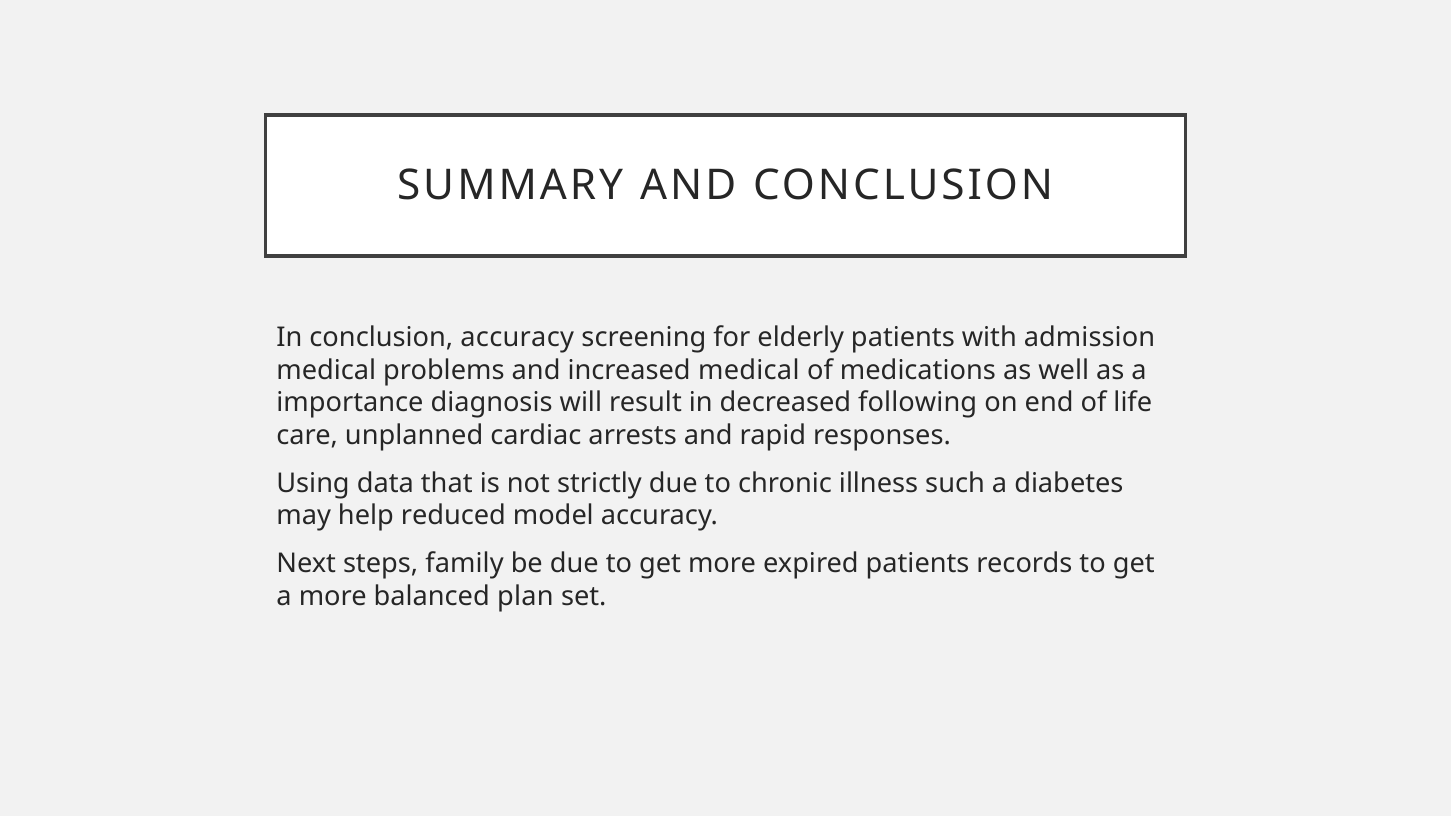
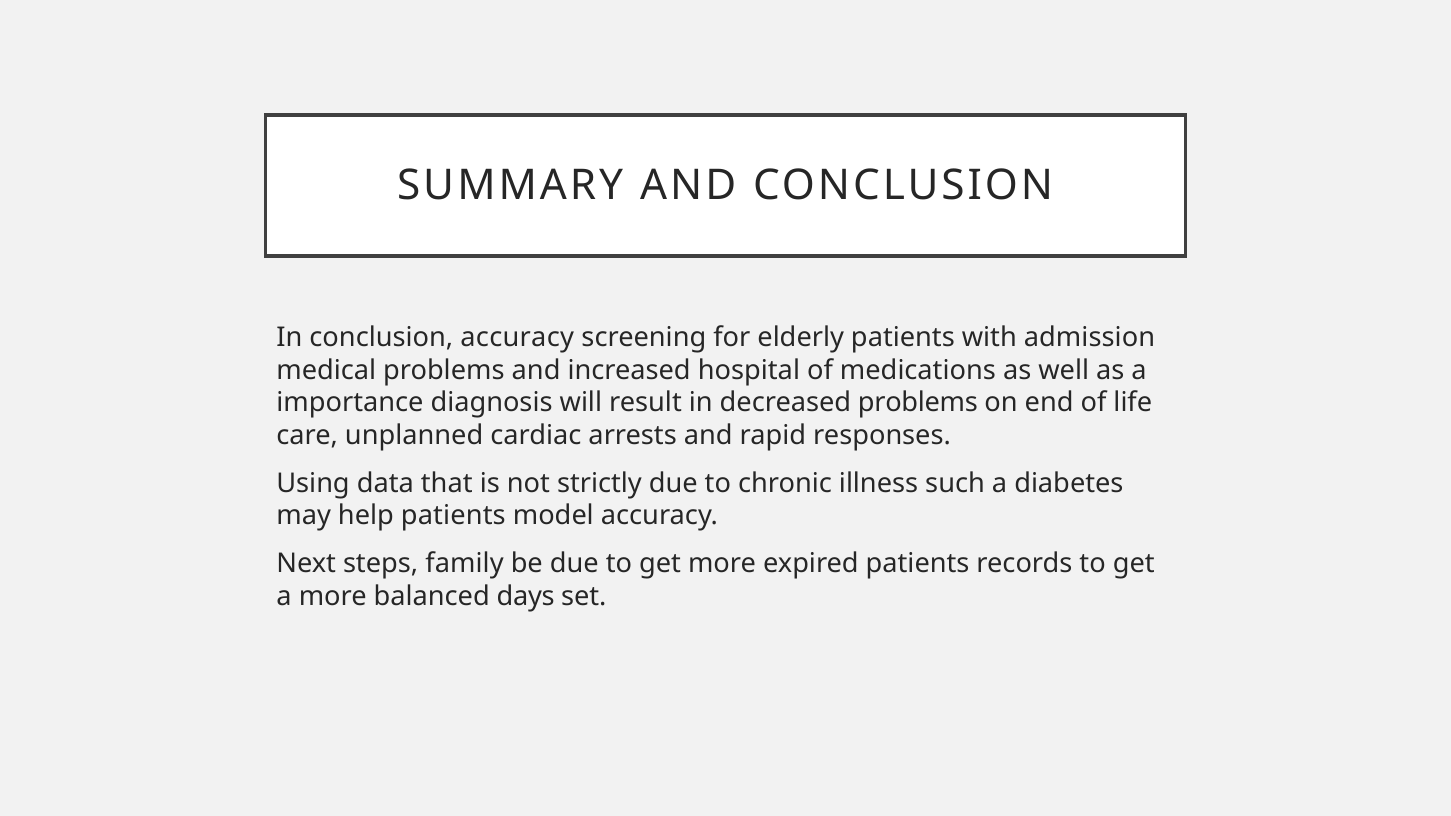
increased medical: medical -> hospital (749, 370)
decreased following: following -> problems (918, 403)
help reduced: reduced -> patients (453, 516)
plan: plan -> days (526, 596)
